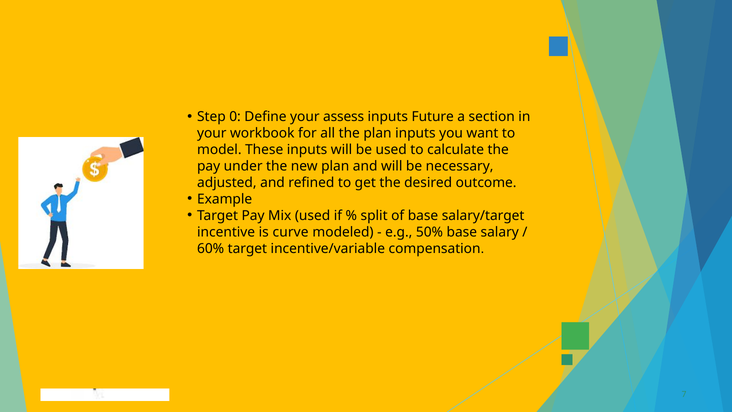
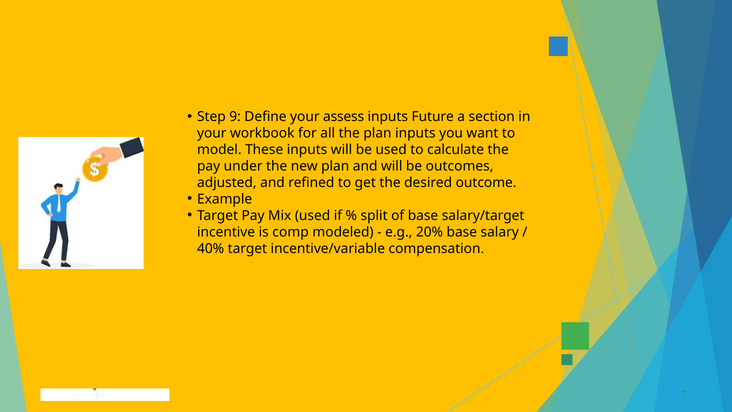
0: 0 -> 9 (235, 117)
necessary: necessary -> outcomes (460, 166)
curve: curve -> comp (291, 232)
50%: 50% -> 20% (429, 232)
60%: 60% -> 40% (211, 248)
